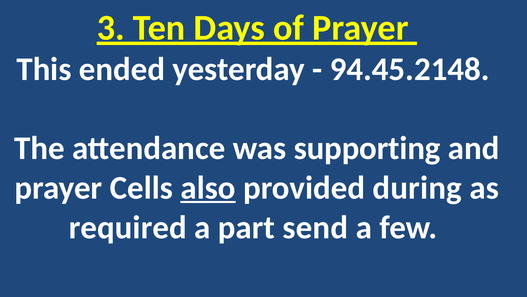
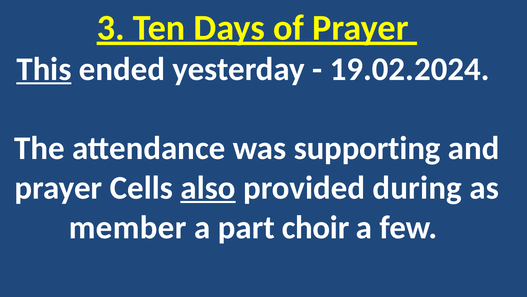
This underline: none -> present (44, 69)
94.45.2148: 94.45.2148 -> 19.02.2024 (410, 69)
required: required -> member (128, 227)
send: send -> choir (316, 227)
